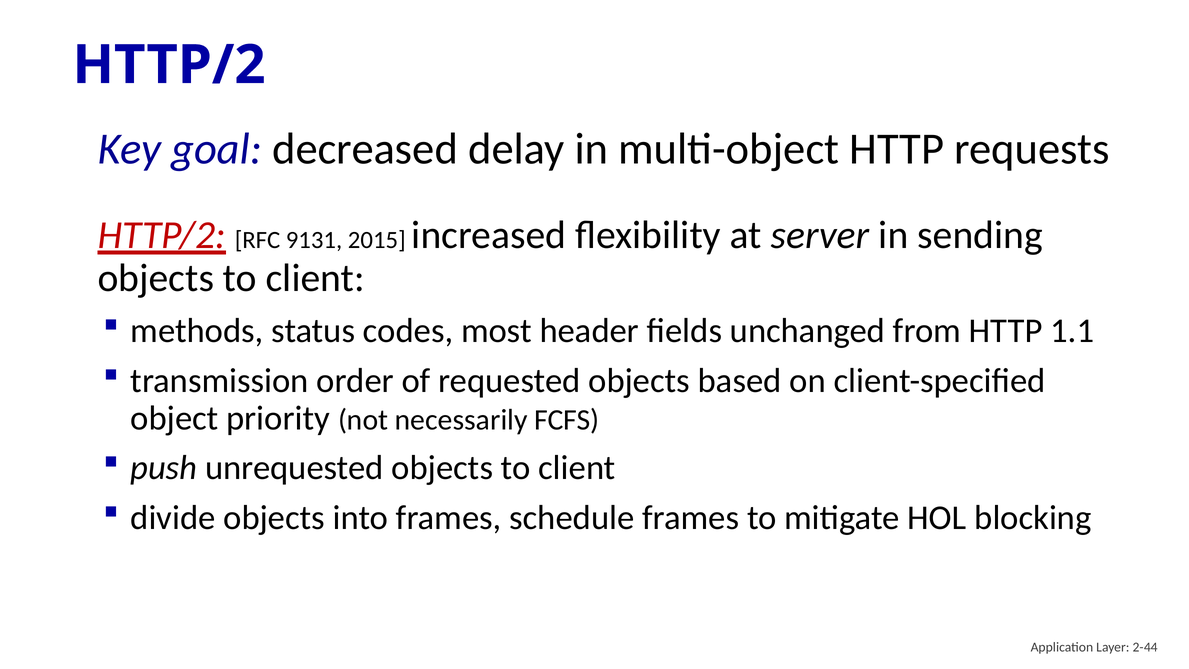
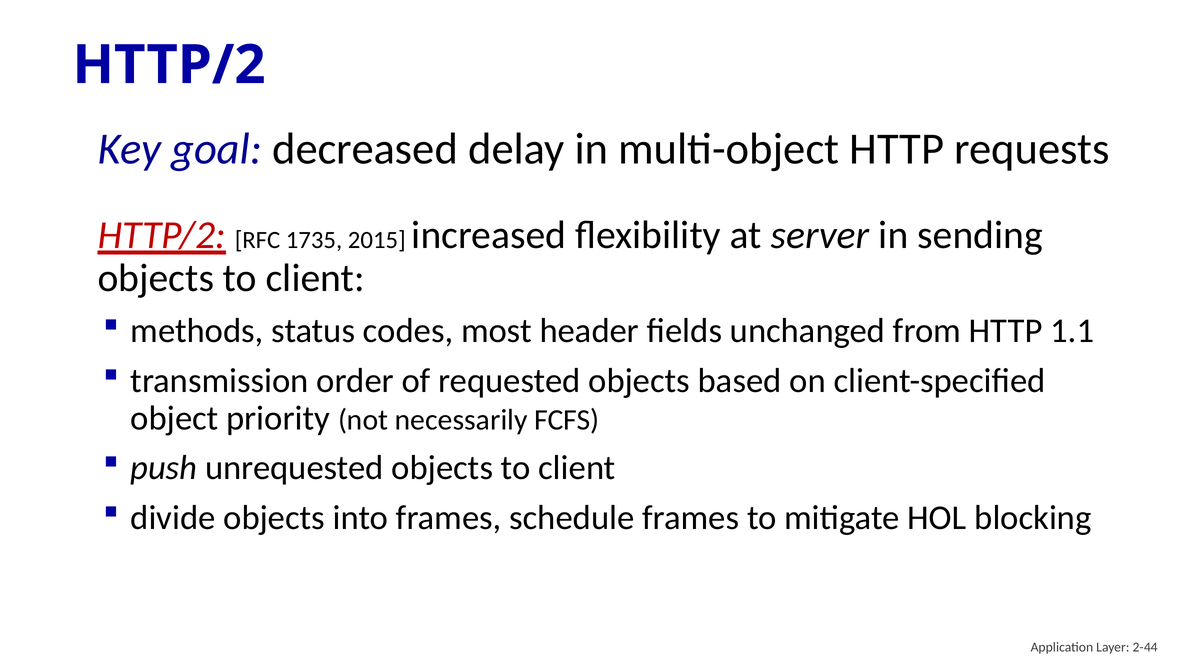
9131: 9131 -> 1735 (314, 240)
